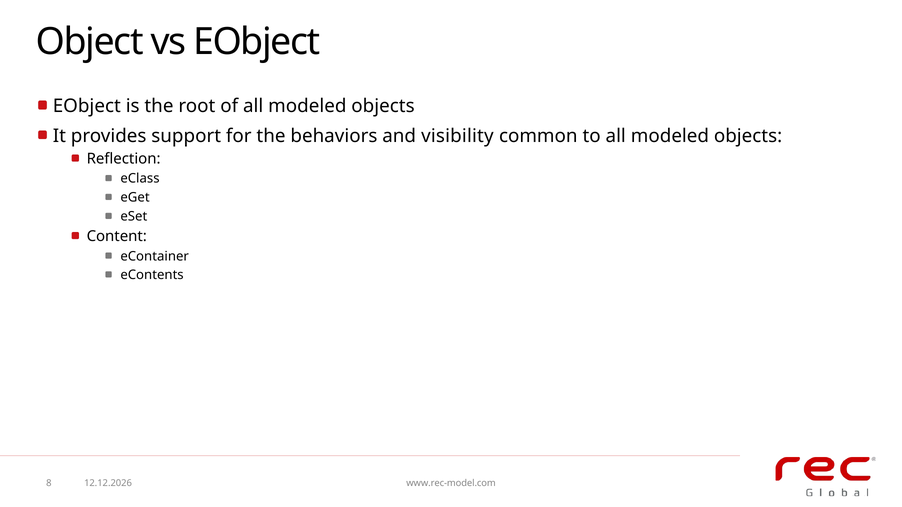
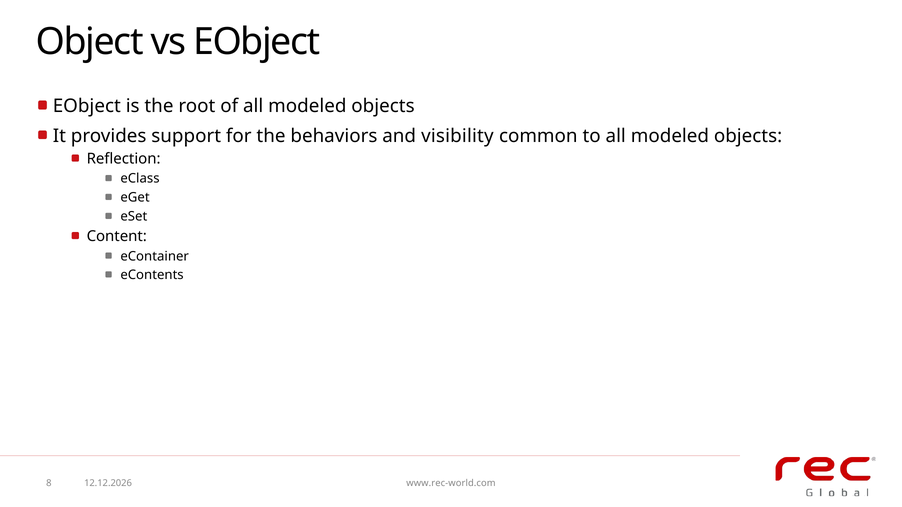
www.rec-model.com: www.rec-model.com -> www.rec-world.com (451, 484)
